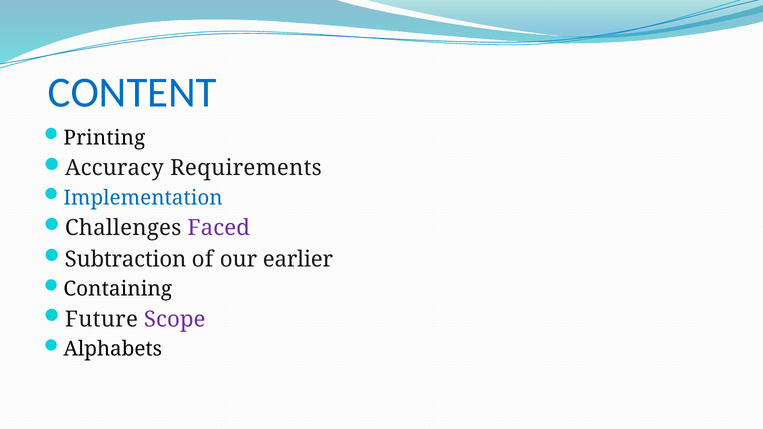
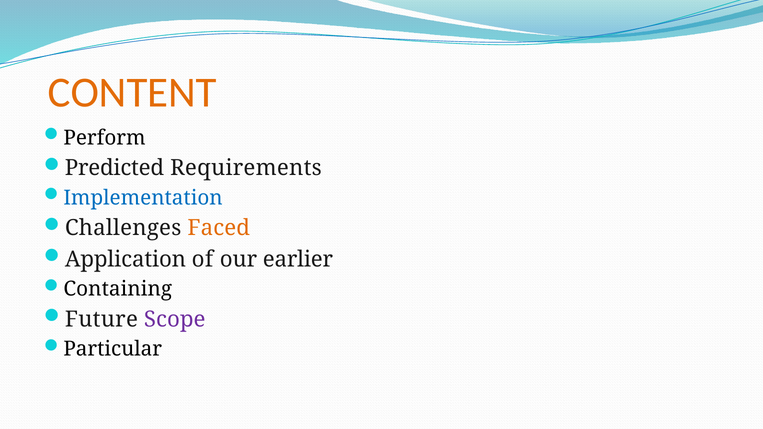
CONTENT colour: blue -> orange (132, 93)
Printing: Printing -> Perform (104, 138)
Accuracy: Accuracy -> Predicted (114, 168)
Faced colour: purple -> orange (219, 228)
Subtraction: Subtraction -> Application (126, 259)
Alphabets: Alphabets -> Particular (113, 349)
